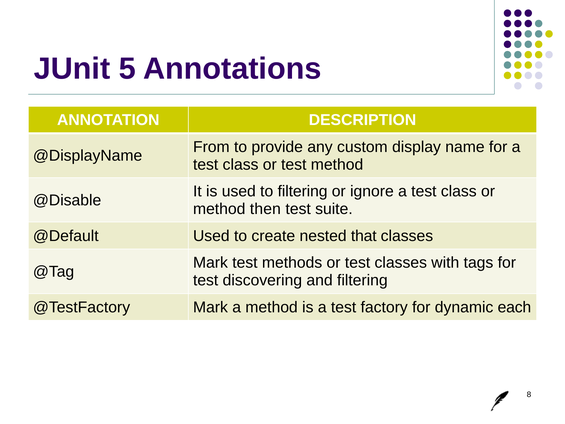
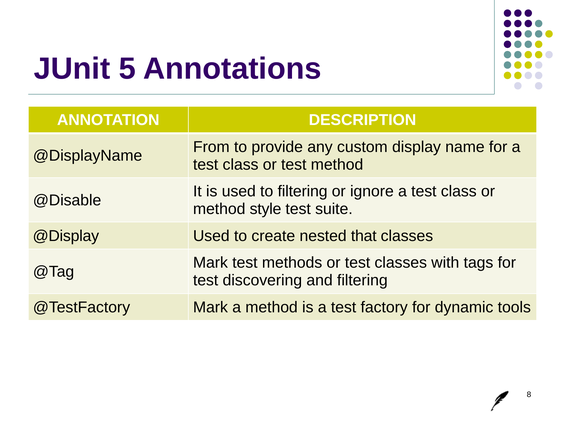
then: then -> style (266, 209)
@Default: @Default -> @Display (66, 236)
each: each -> tools (514, 307)
